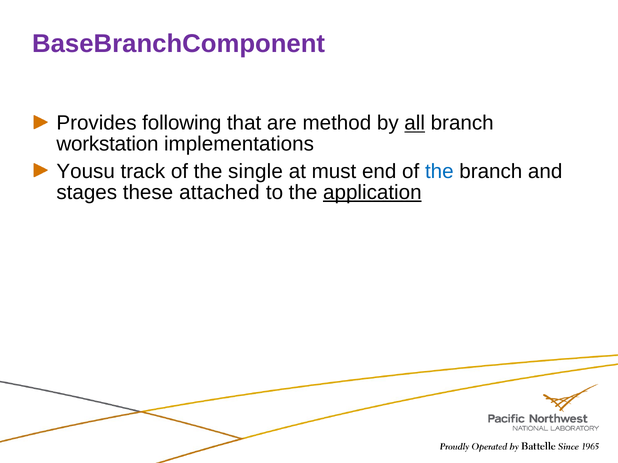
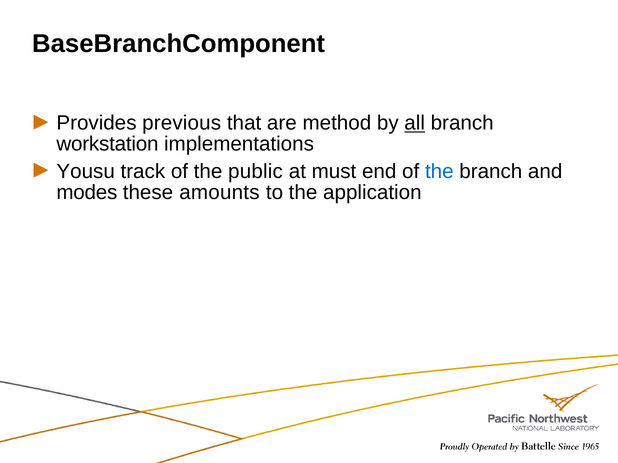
BaseBranchComponent colour: purple -> black (179, 44)
following: following -> previous (182, 123)
single: single -> public (256, 172)
stages: stages -> modes (87, 193)
attached: attached -> amounts (219, 193)
application underline: present -> none (372, 193)
